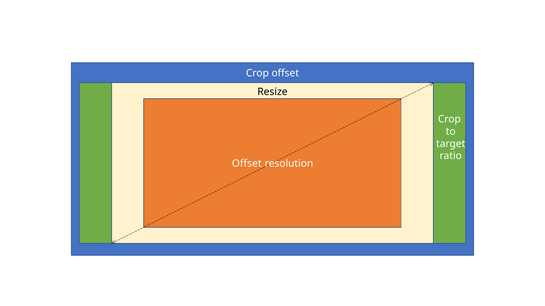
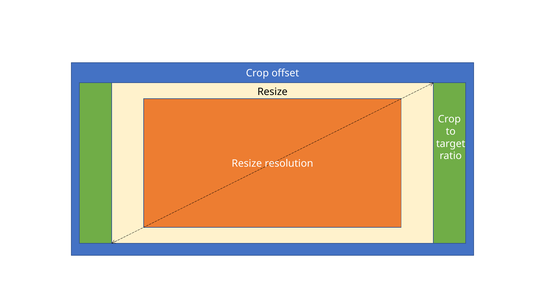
Offset: Offset -> Resize (247, 164)
